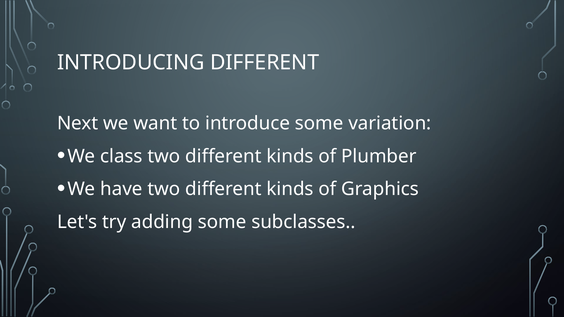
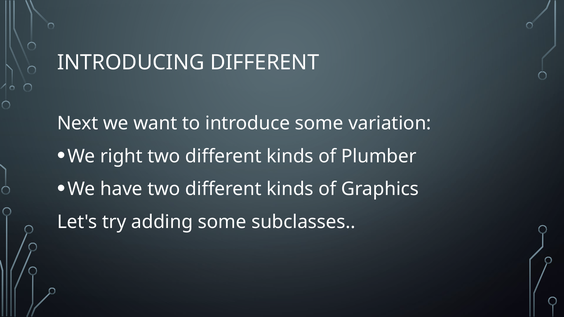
class: class -> right (121, 156)
